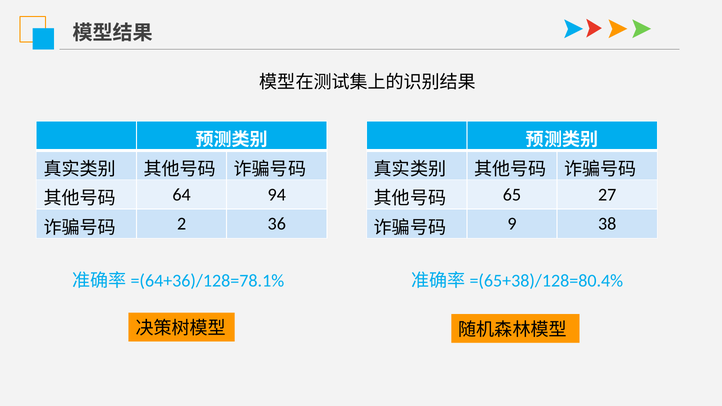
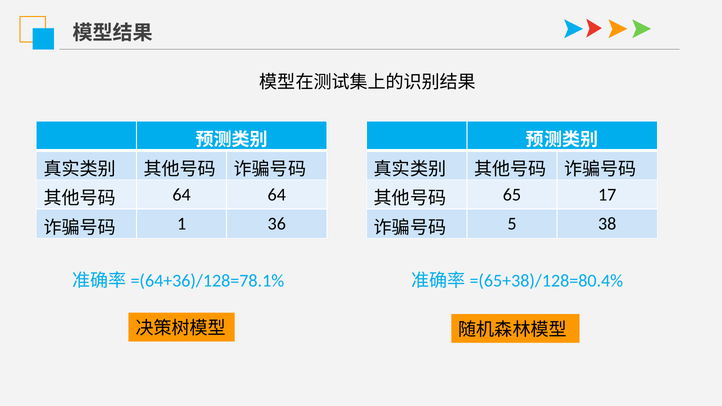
64 94: 94 -> 64 (277, 195)
27: 27 -> 17 (607, 195)
2: 2 -> 1 (182, 224)
9: 9 -> 5 (512, 224)
